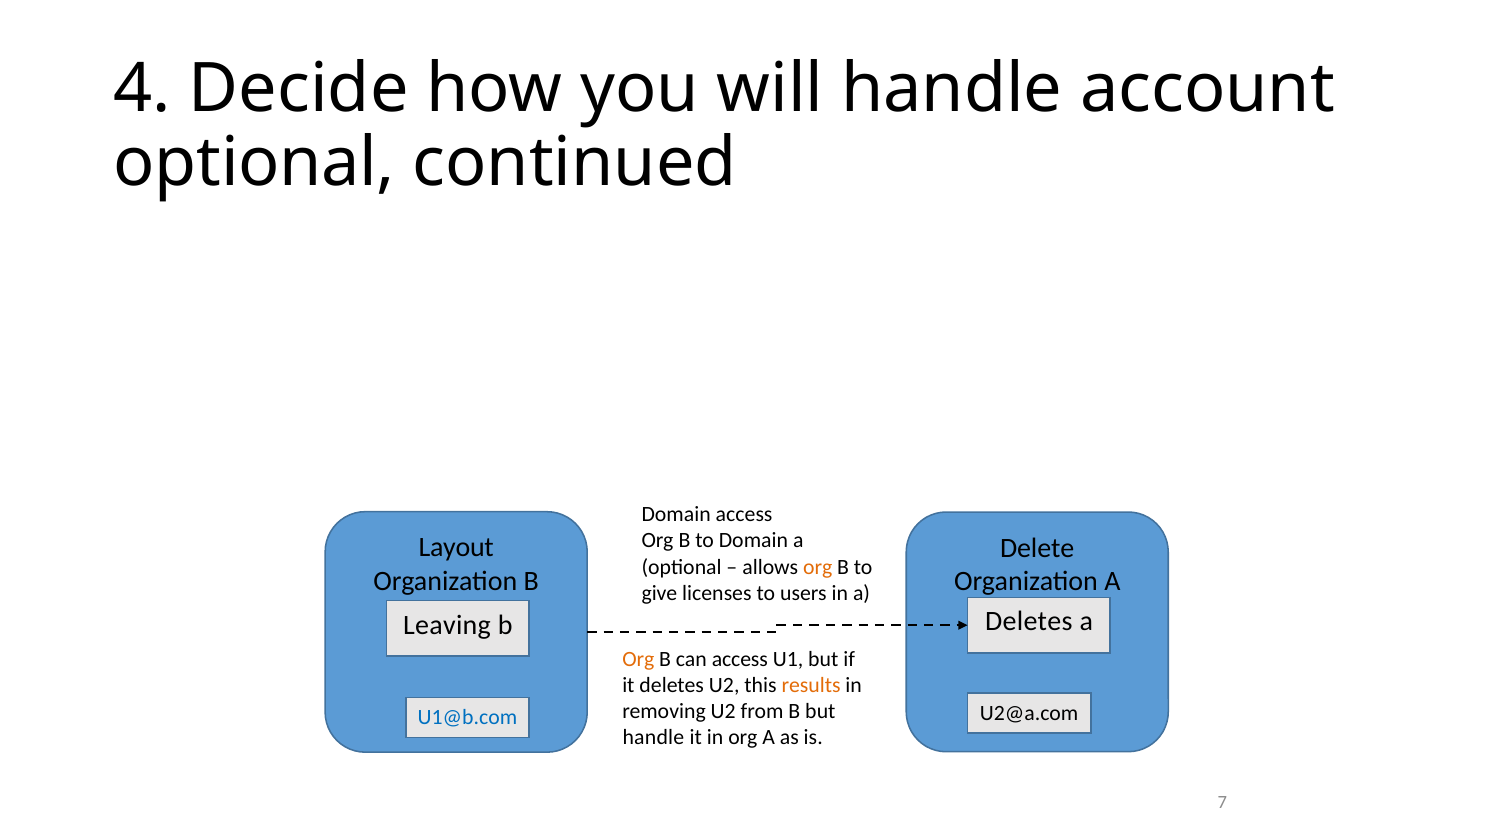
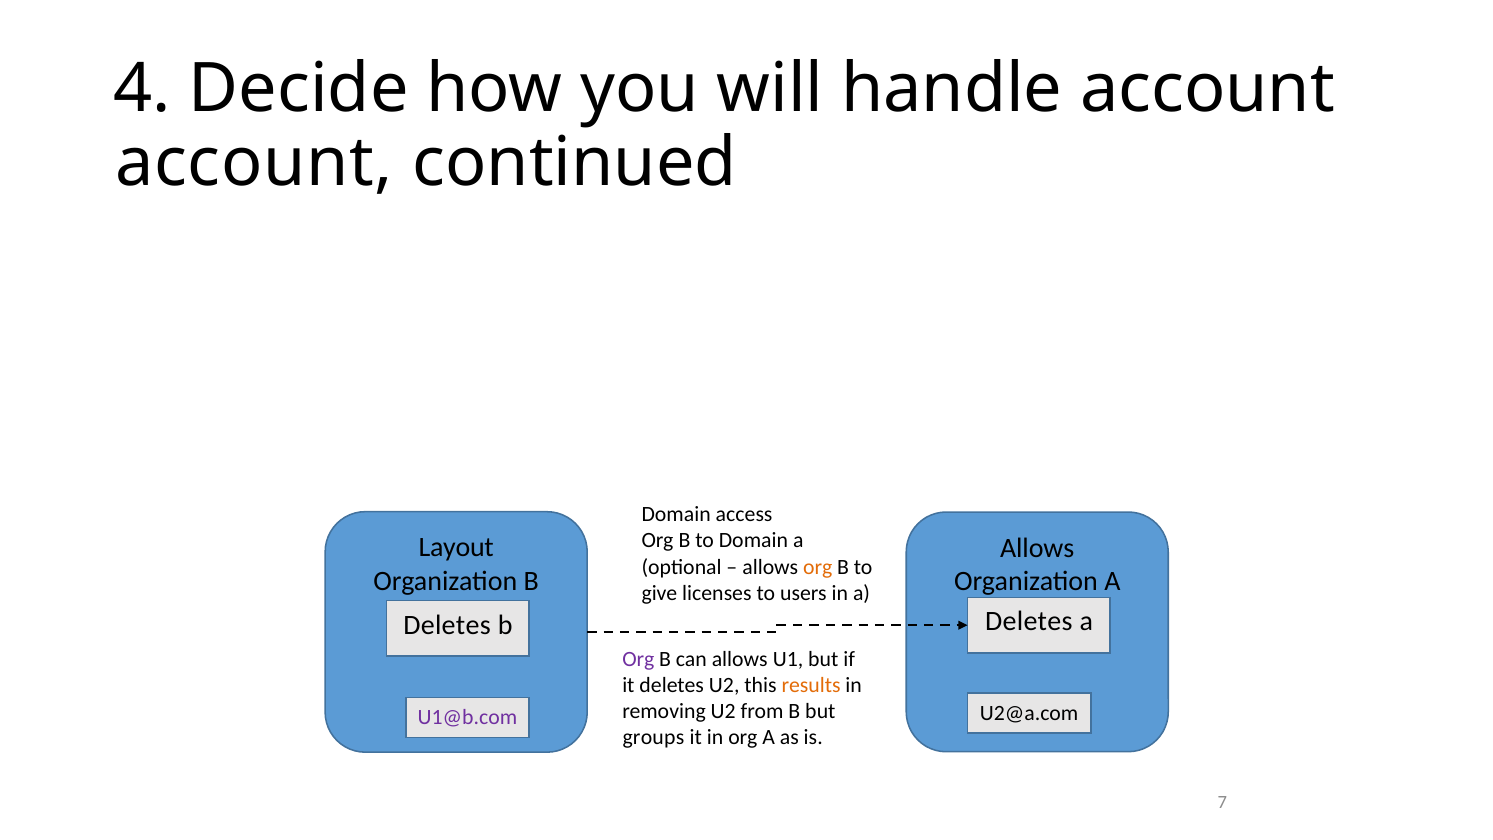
optional: optional -> account (254, 162)
Delete: Delete -> Allows (1037, 548)
Leaving: Leaving -> Deletes (447, 625)
Org colour: orange -> purple (638, 659)
can access: access -> allows (740, 659)
U1@b.com colour: blue -> purple (467, 717)
handle: handle -> groups (653, 737)
